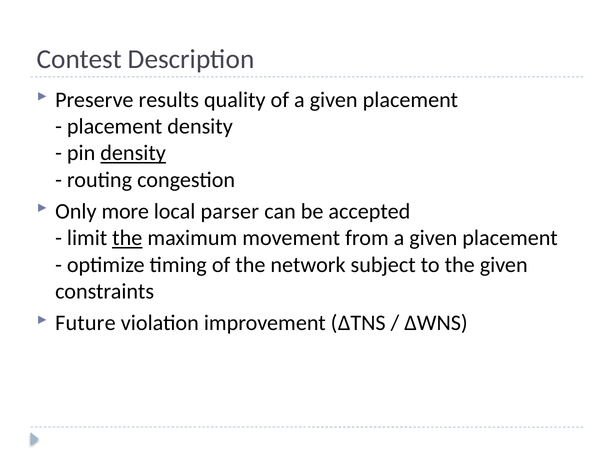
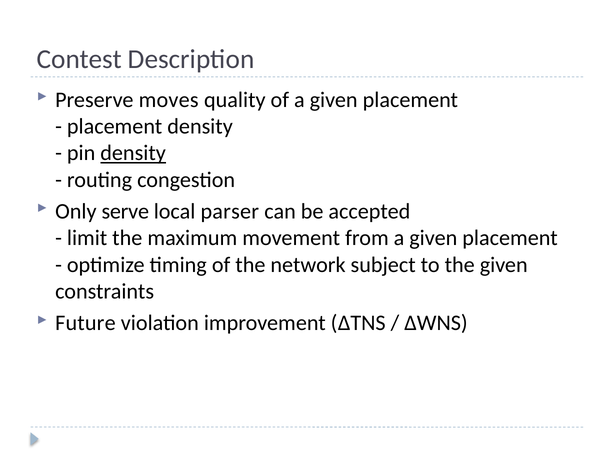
results: results -> moves (169, 100)
more: more -> serve (125, 211)
the underline: present -> none (127, 238)
